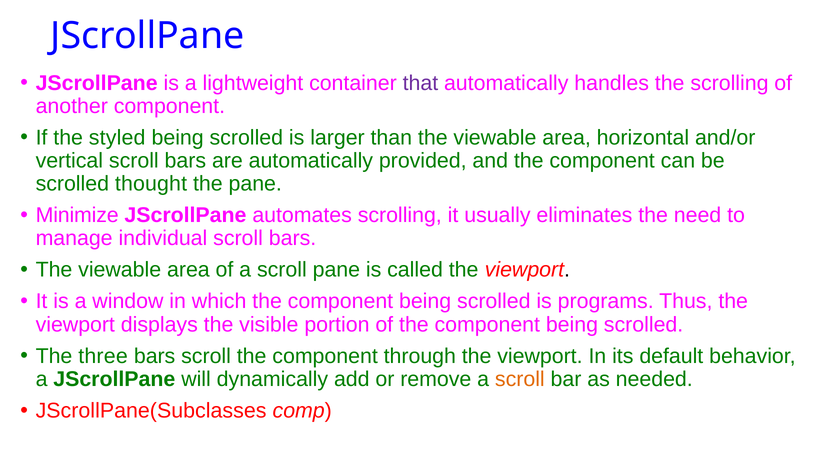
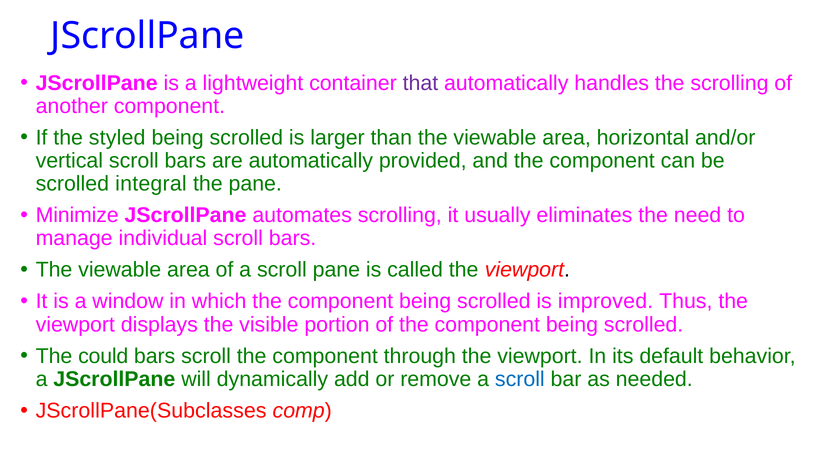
thought: thought -> integral (151, 184)
programs: programs -> improved (606, 302)
three: three -> could (103, 356)
scroll colour: orange -> blue (520, 379)
